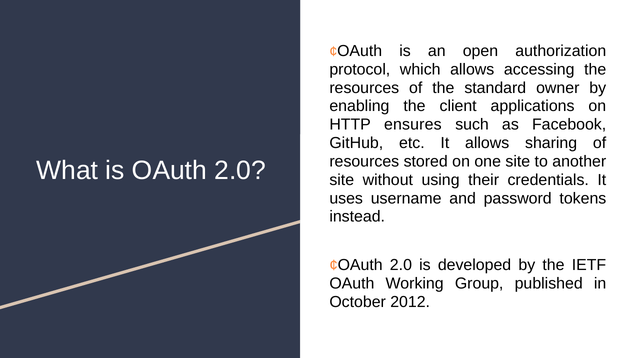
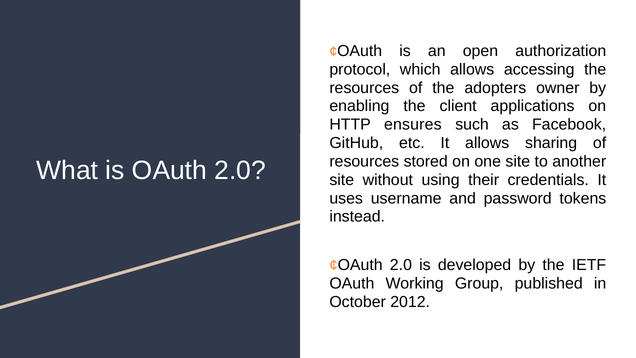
standard: standard -> adopters (495, 88)
